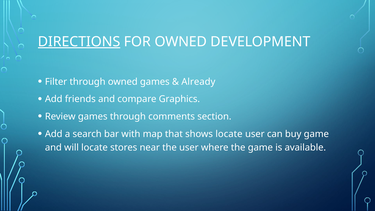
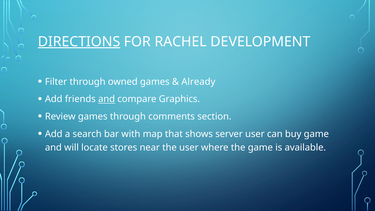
FOR OWNED: OWNED -> RACHEL (181, 42)
and underline: none -> present (107, 99)
shows locate: locate -> server (229, 134)
